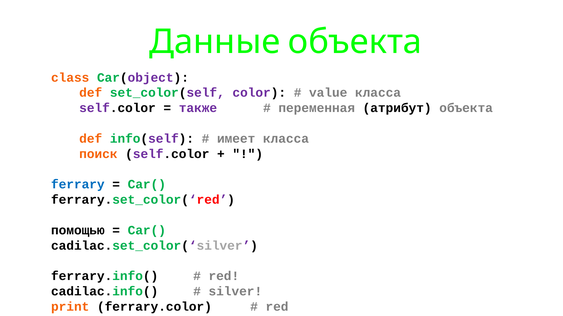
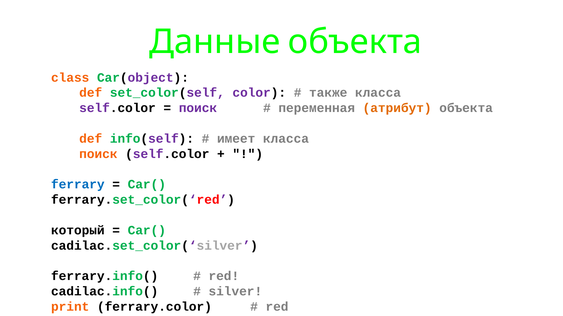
value: value -> также (328, 93)
также: также -> поиск (198, 108)
атрибут colour: black -> orange (397, 108)
помощью: помощью -> который (78, 231)
